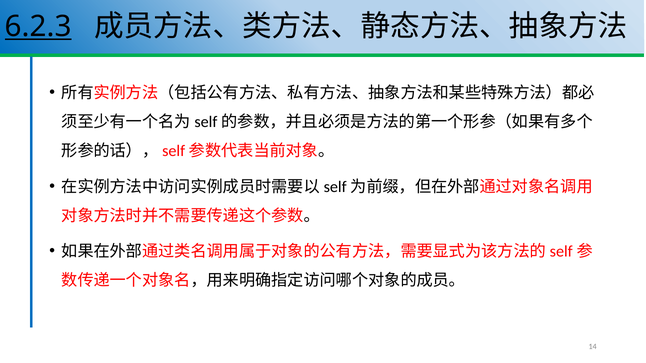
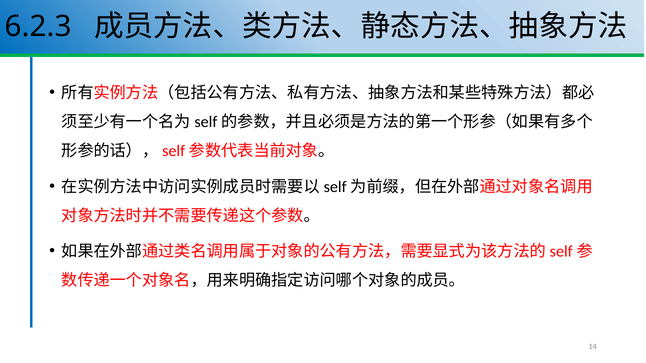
6.2.3 underline: present -> none (38, 27)
